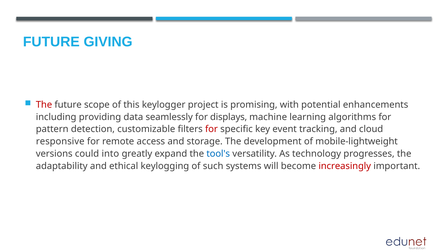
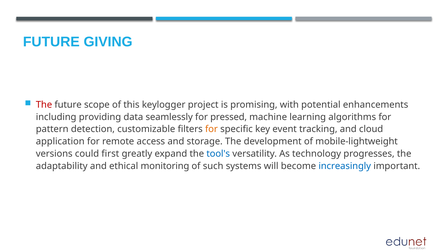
displays: displays -> pressed (229, 117)
for colour: red -> orange (211, 129)
responsive: responsive -> application (60, 142)
into: into -> first (110, 154)
keylogging: keylogging -> monitoring (165, 166)
increasingly colour: red -> blue (345, 166)
